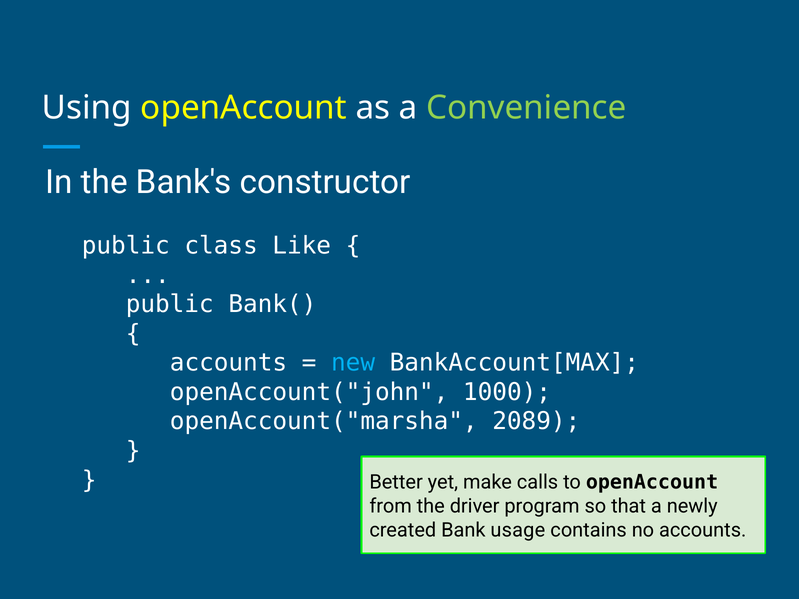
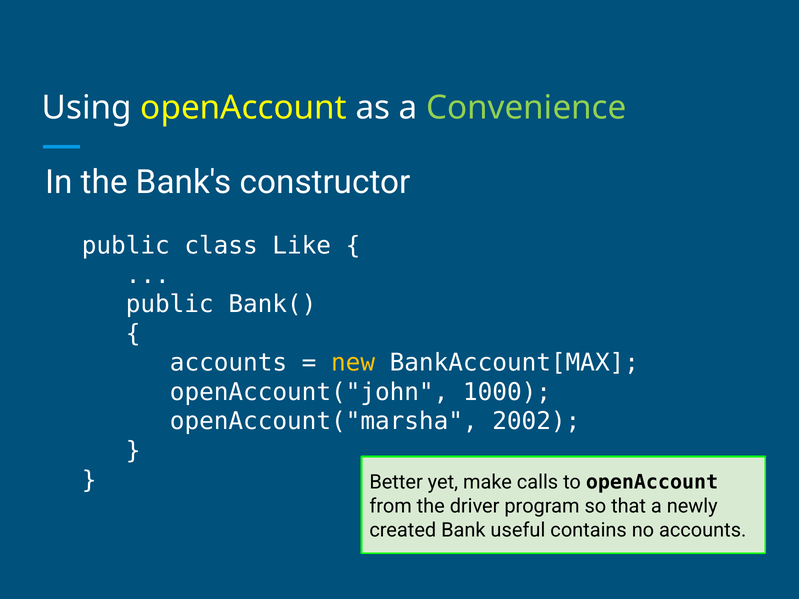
new colour: light blue -> yellow (353, 363)
2089: 2089 -> 2002 (536, 422)
usage: usage -> useful (518, 530)
